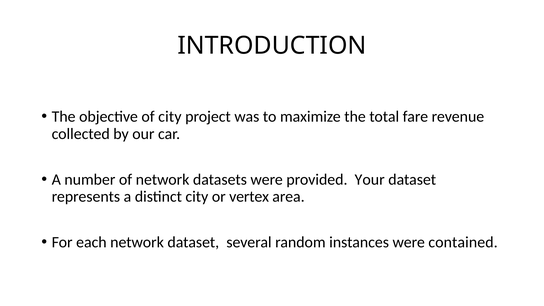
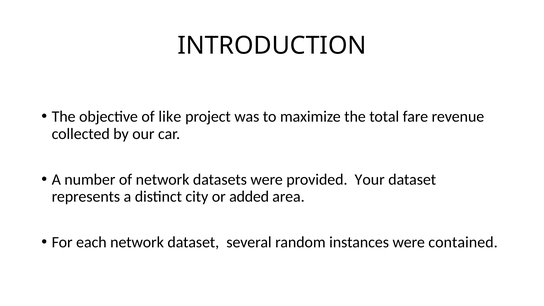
of city: city -> like (170, 117)
vertex: vertex -> added (249, 197)
